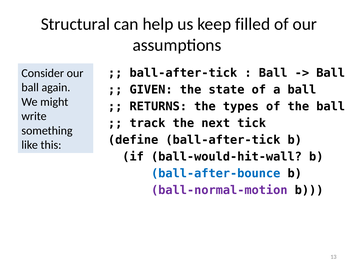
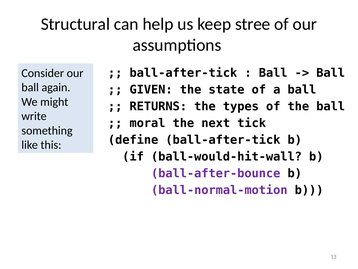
filled: filled -> stree (253, 24)
track: track -> moral (147, 123)
ball-after-bounce colour: blue -> purple (216, 173)
